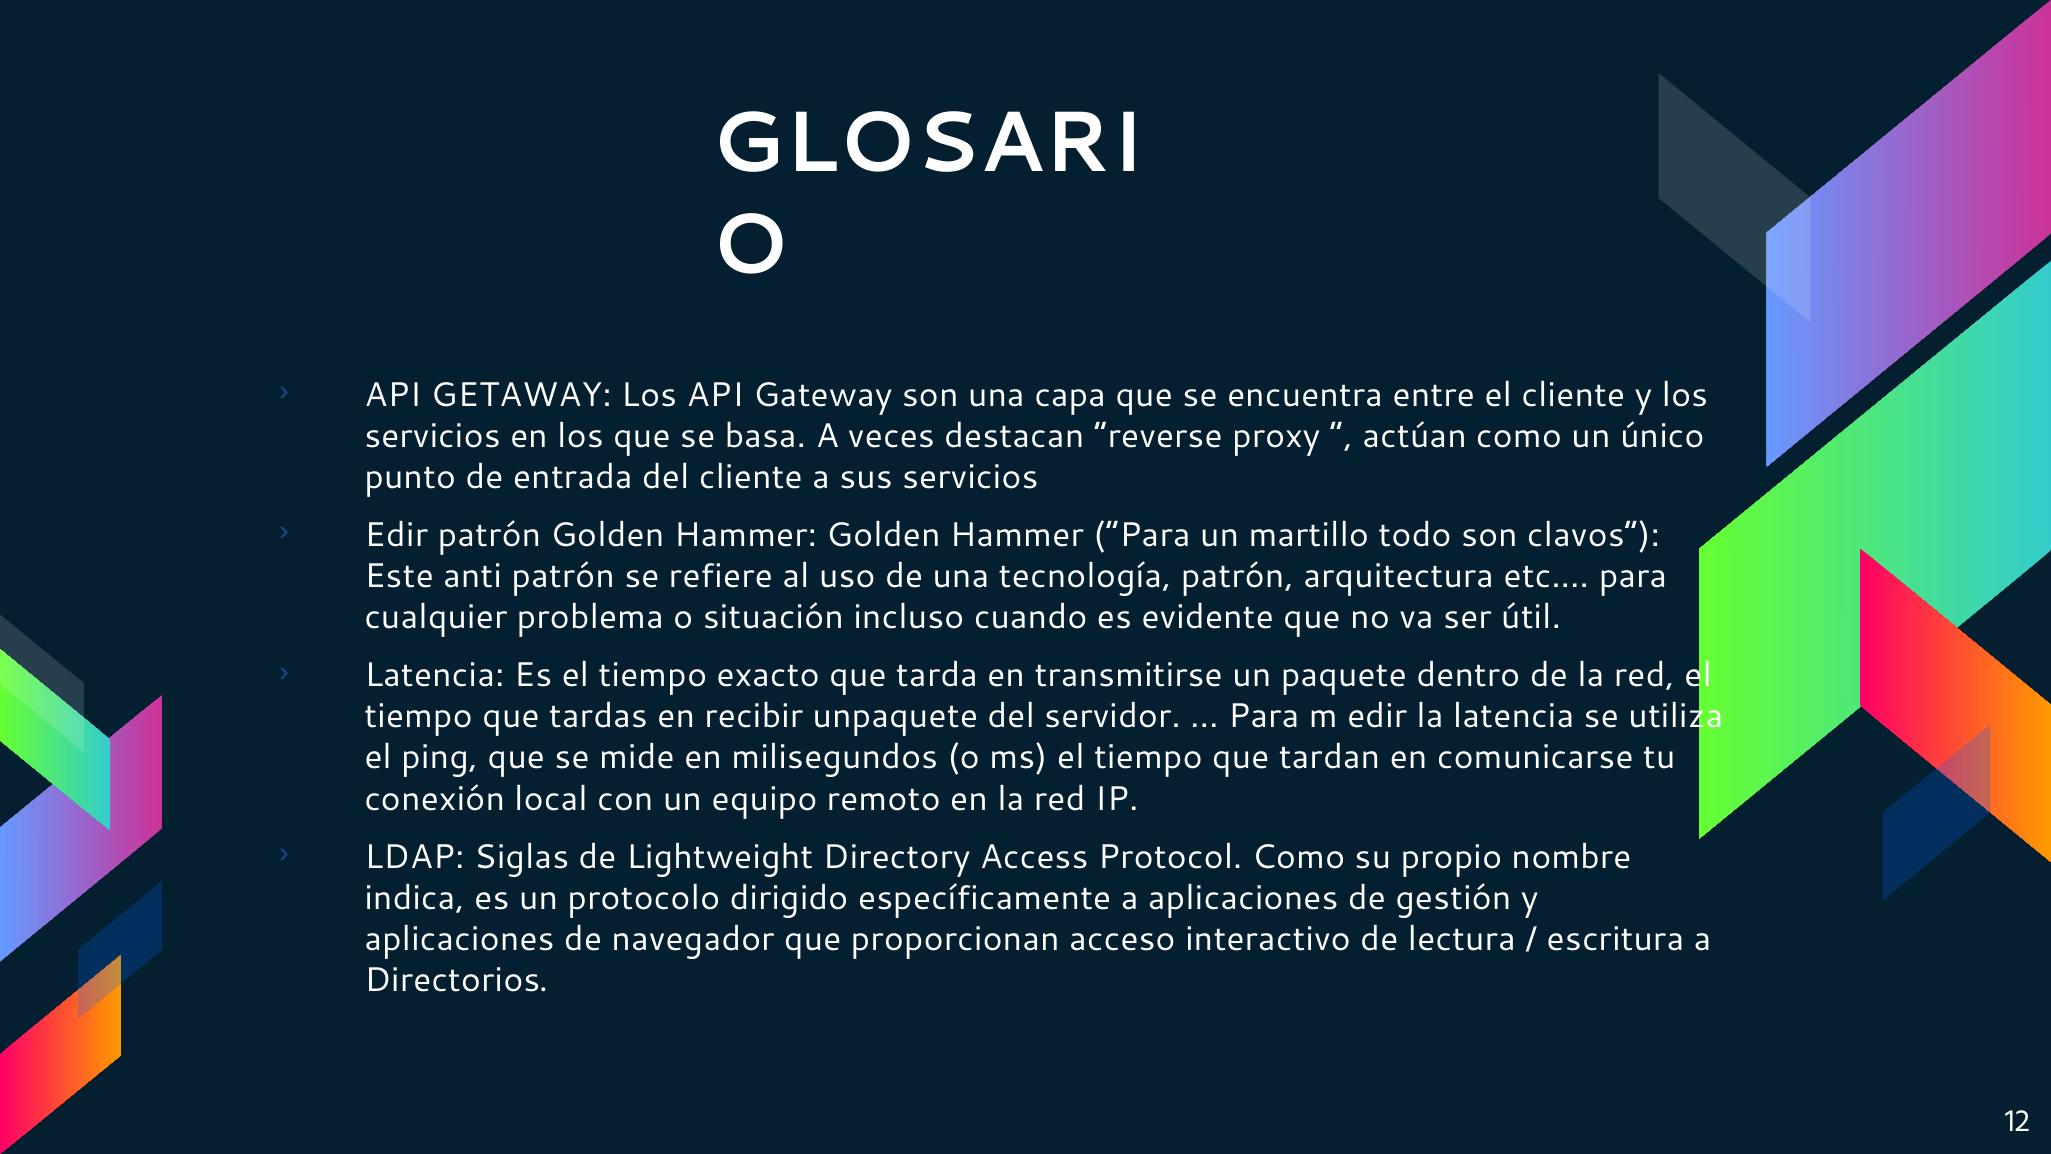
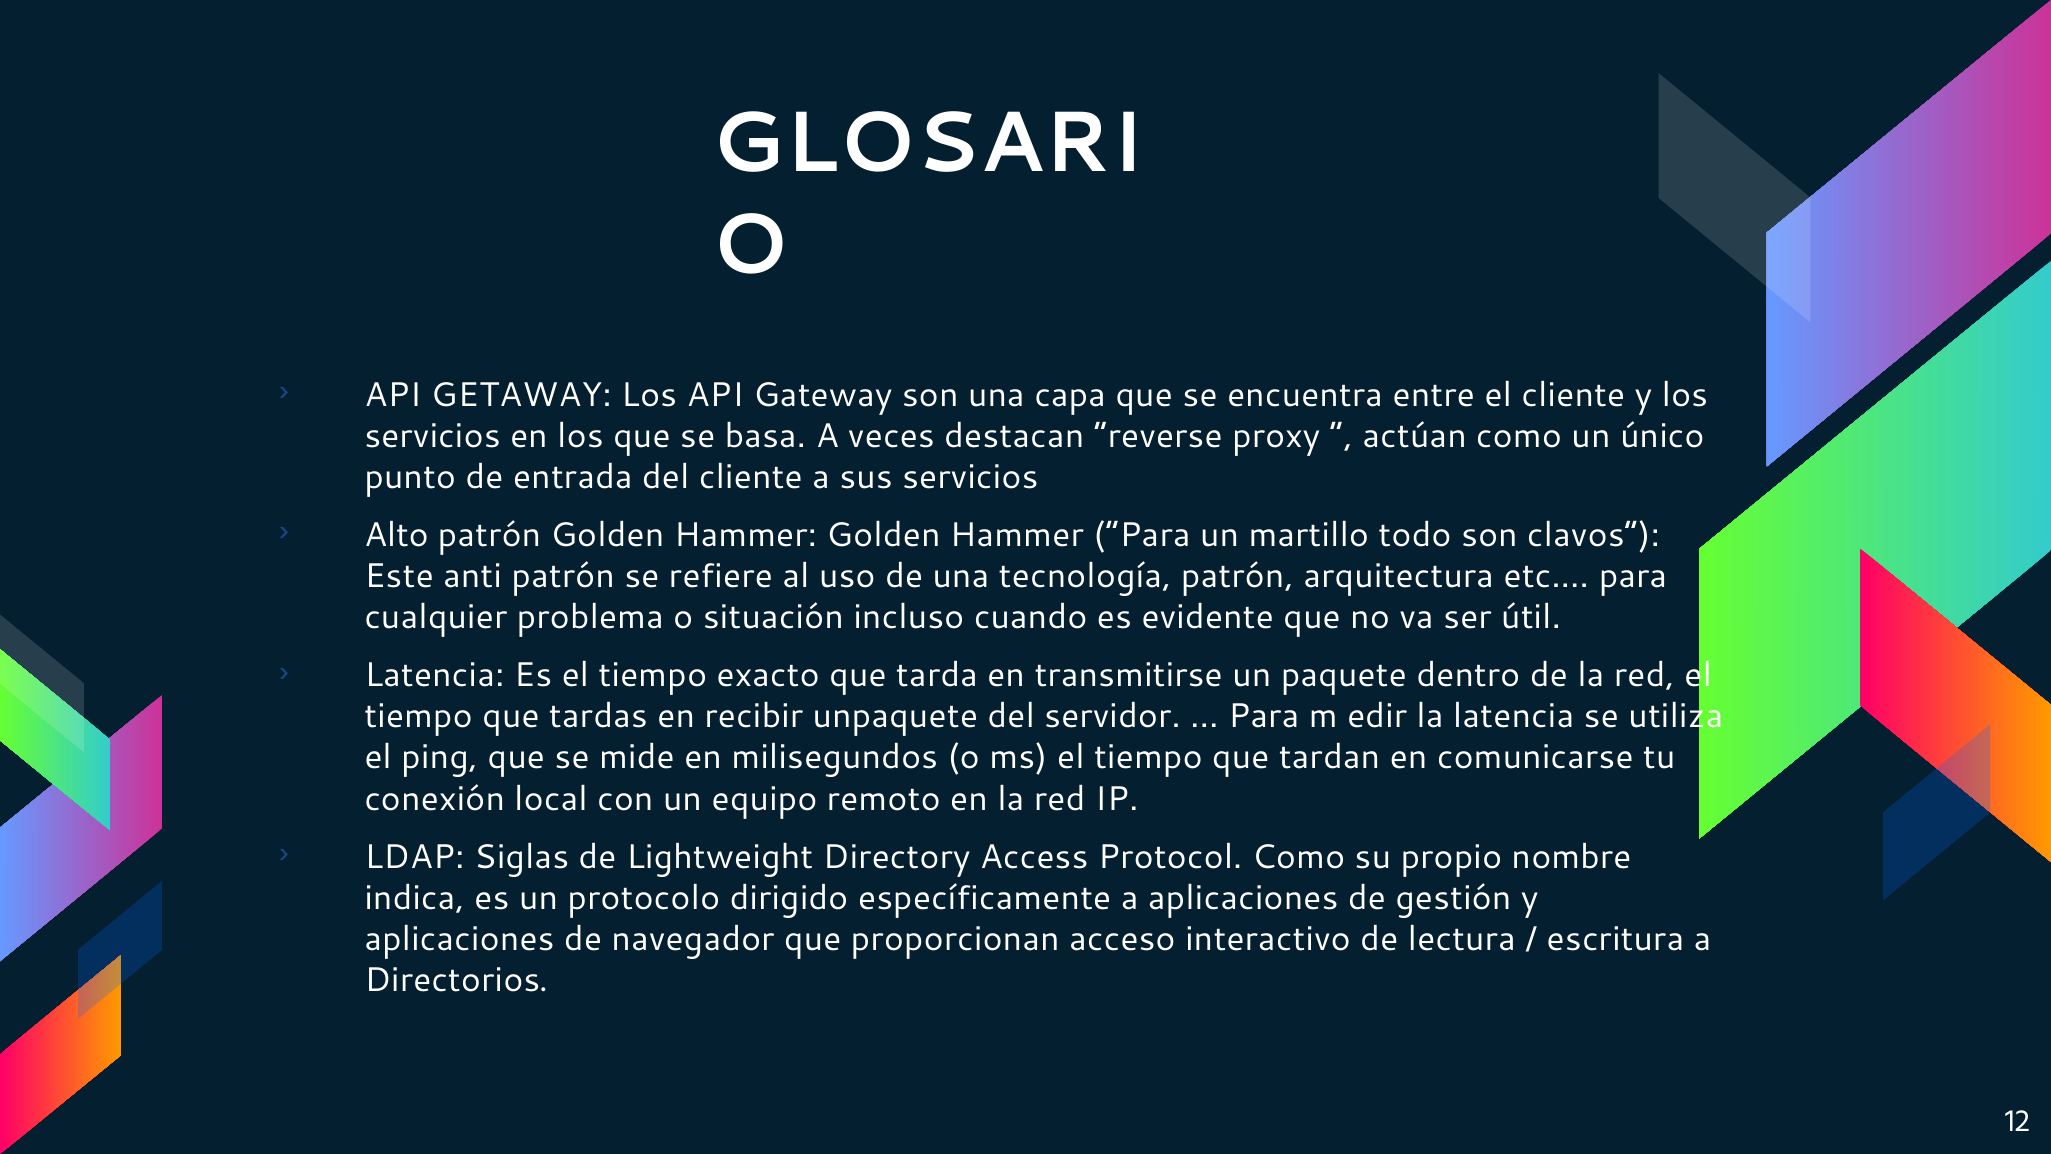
Edir: Edir -> Alto (397, 535)
